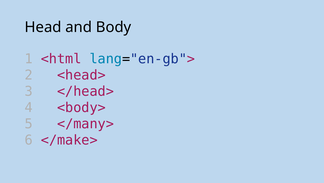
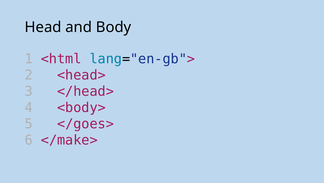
</many>: </many> -> </goes> (86, 124)
